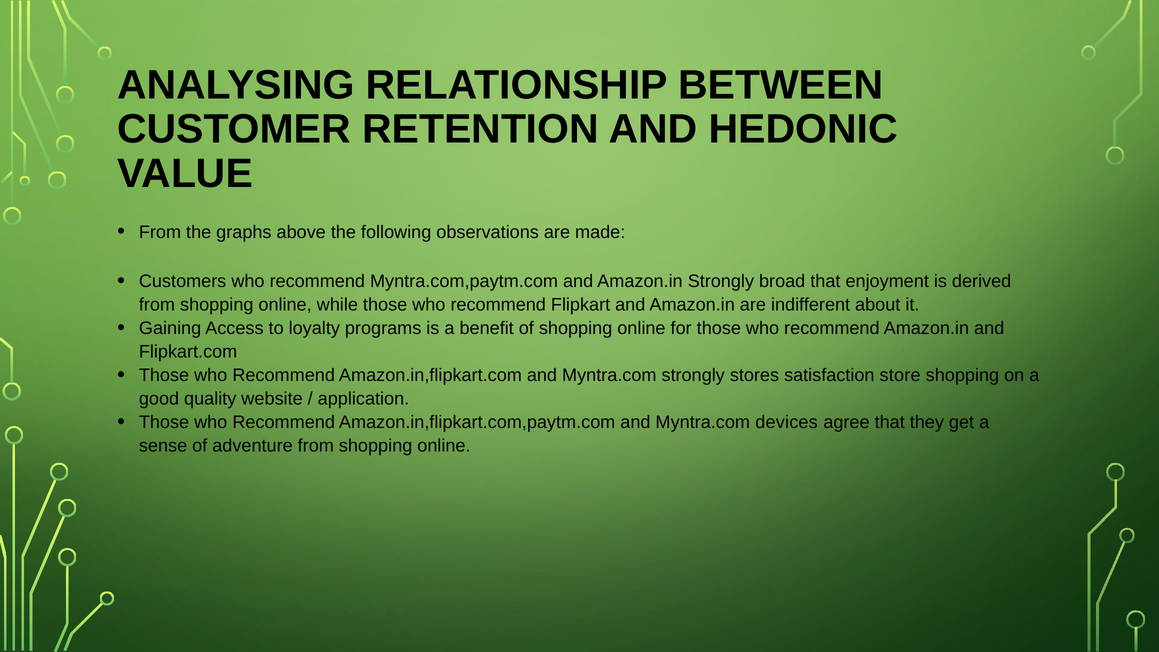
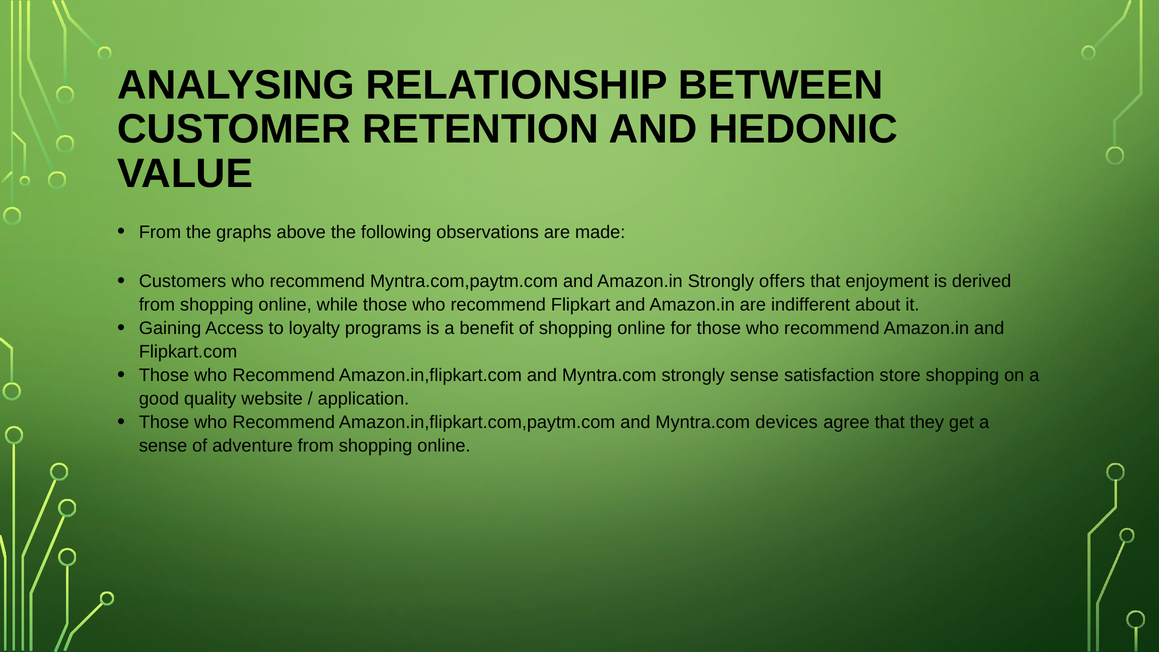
broad: broad -> offers (782, 281)
strongly stores: stores -> sense (754, 375)
